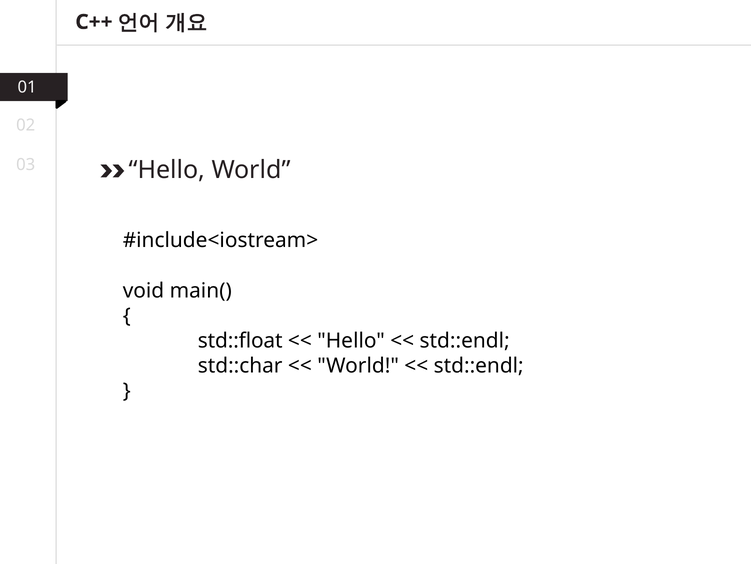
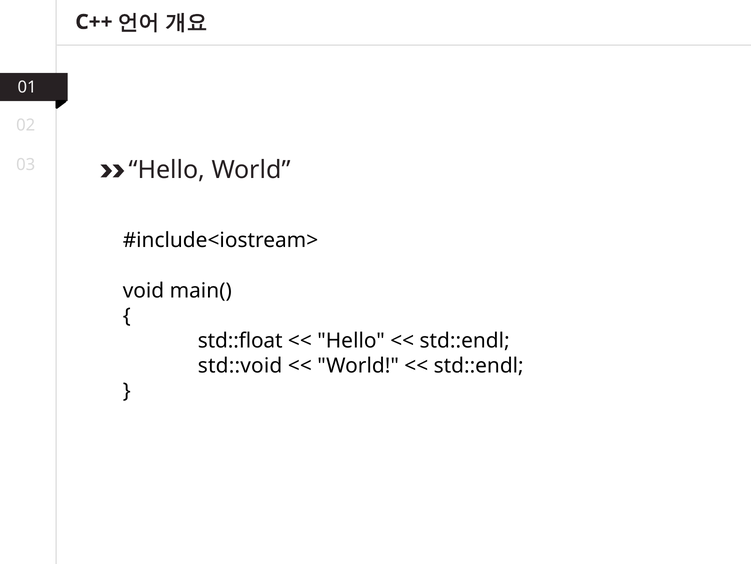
std::char: std::char -> std::void (240, 365)
